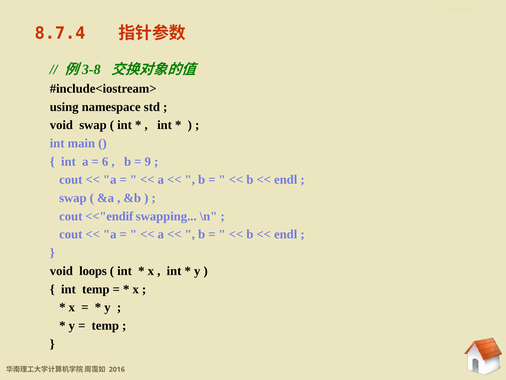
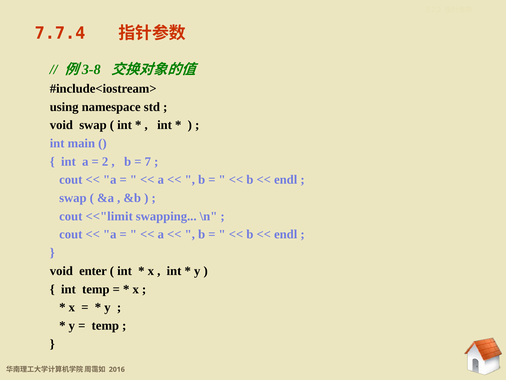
8.7.4: 8.7.4 -> 7.7.4 (60, 33)
6: 6 -> 2 (105, 161)
9: 9 -> 7 (148, 161)
<<"endif: <<"endif -> <<"limit (109, 216)
loops: loops -> enter (93, 271)
